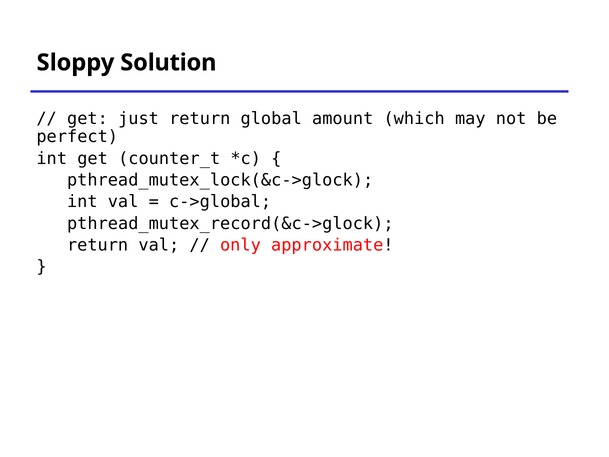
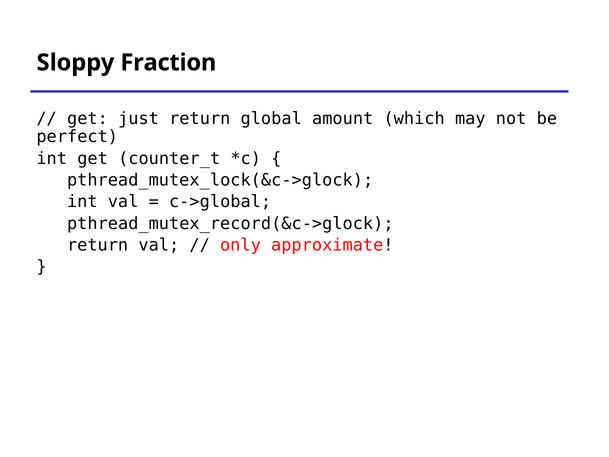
Solution: Solution -> Fraction (168, 63)
